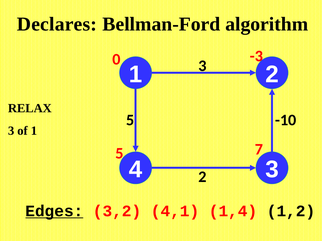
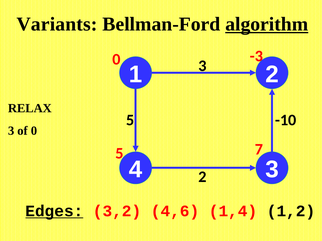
Declares: Declares -> Variants (57, 24)
algorithm underline: none -> present (267, 24)
of 1: 1 -> 0 (34, 131)
4,1: 4,1 -> 4,6 (175, 211)
